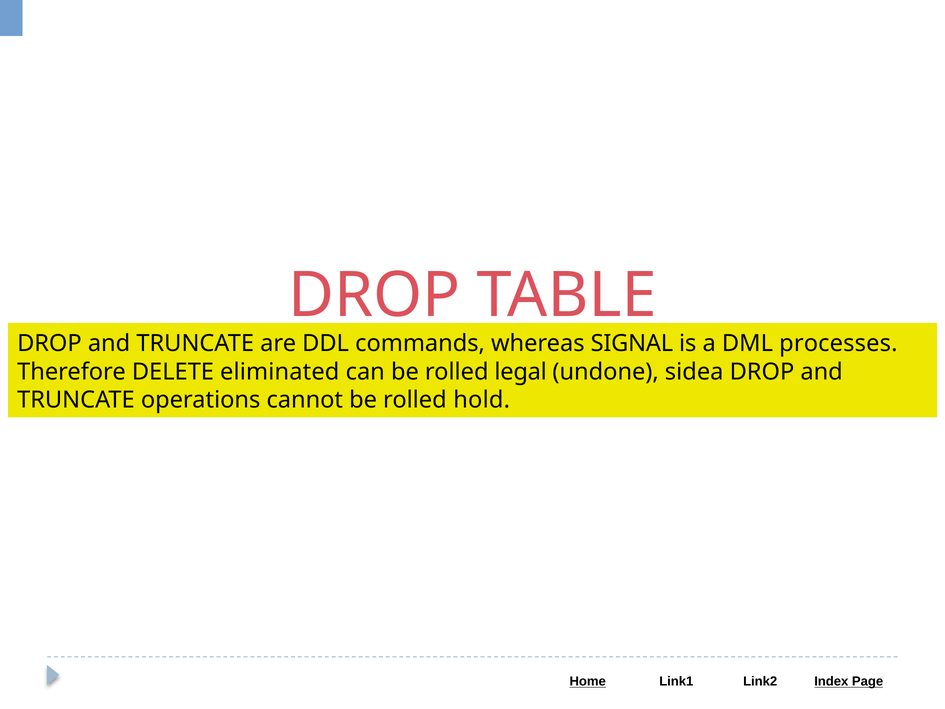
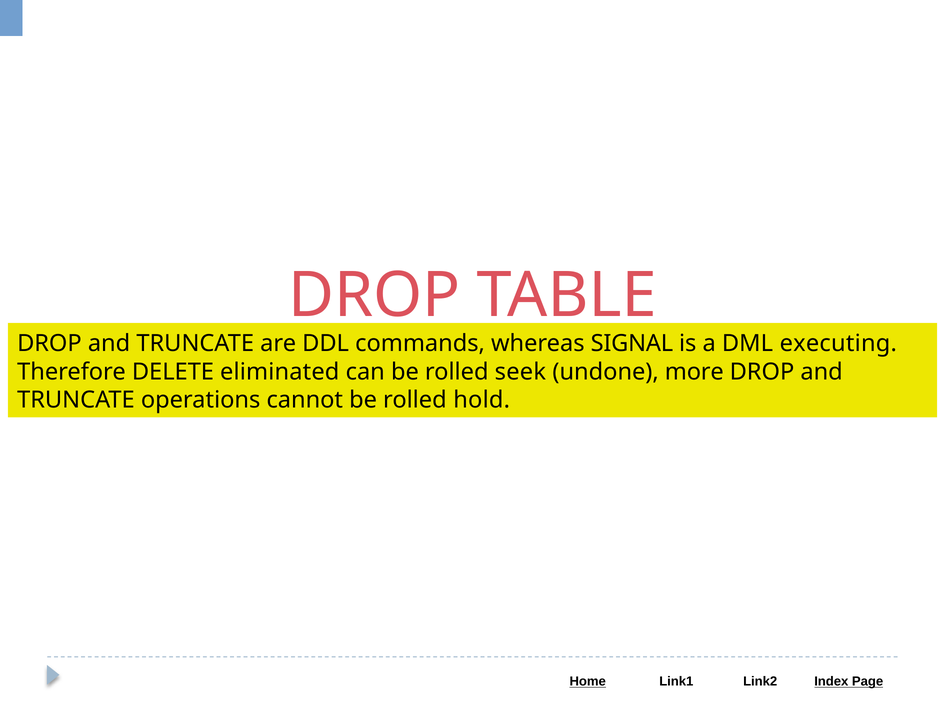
processes: processes -> executing (838, 343)
legal: legal -> seek (520, 372)
sidea: sidea -> more (694, 372)
